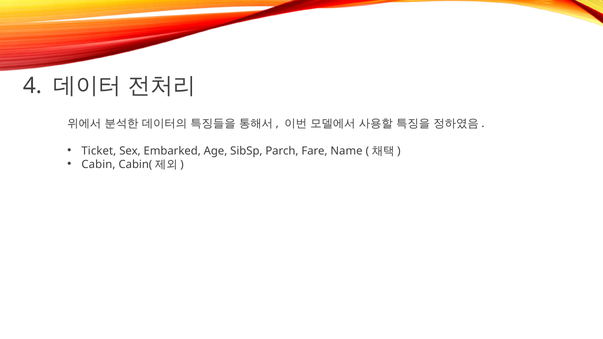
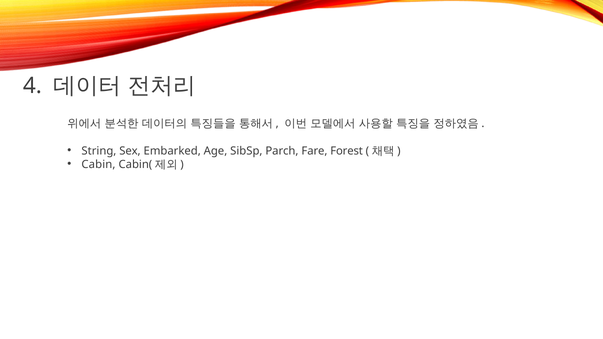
Ticket: Ticket -> String (99, 151)
Name: Name -> Forest (347, 151)
